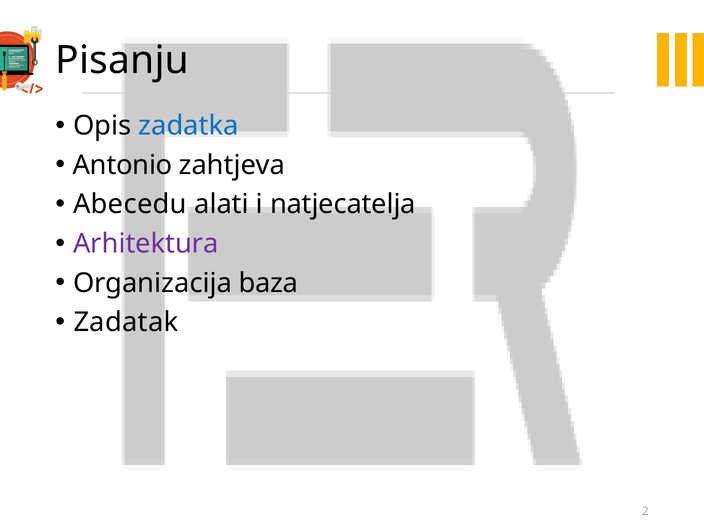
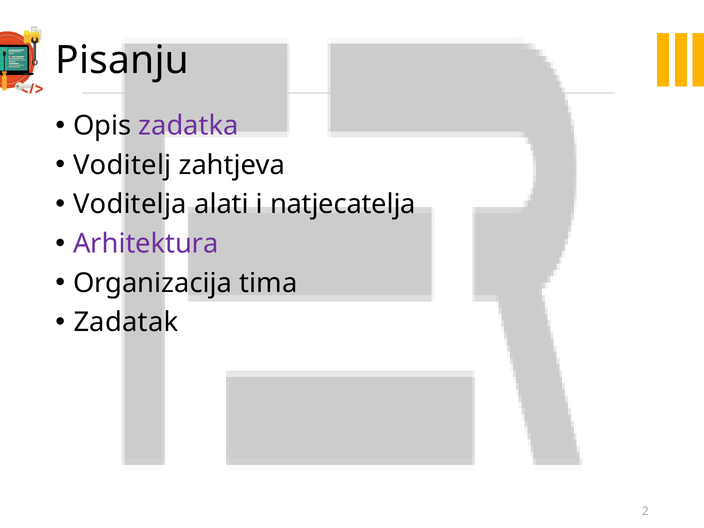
zadatka colour: blue -> purple (188, 126)
Antonio: Antonio -> Voditelj (122, 165)
Abecedu: Abecedu -> Voditelja (130, 204)
baza: baza -> tima (268, 283)
